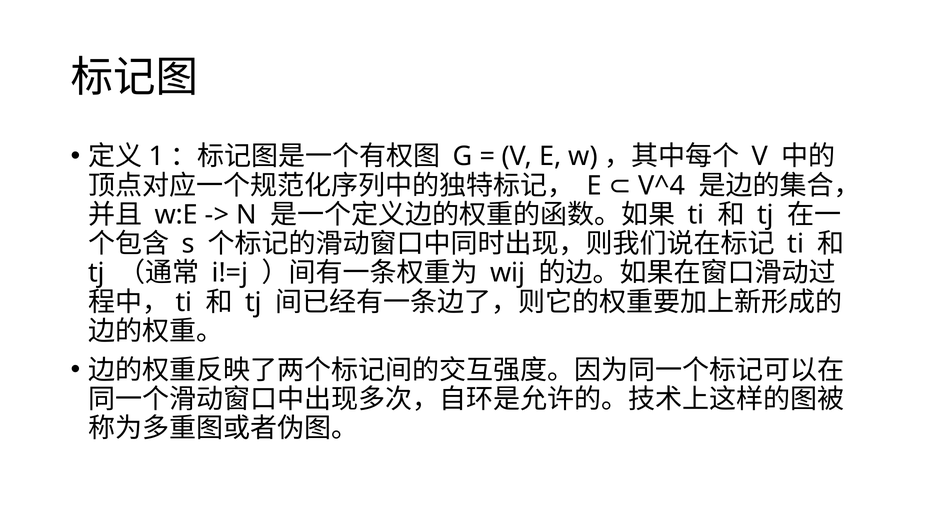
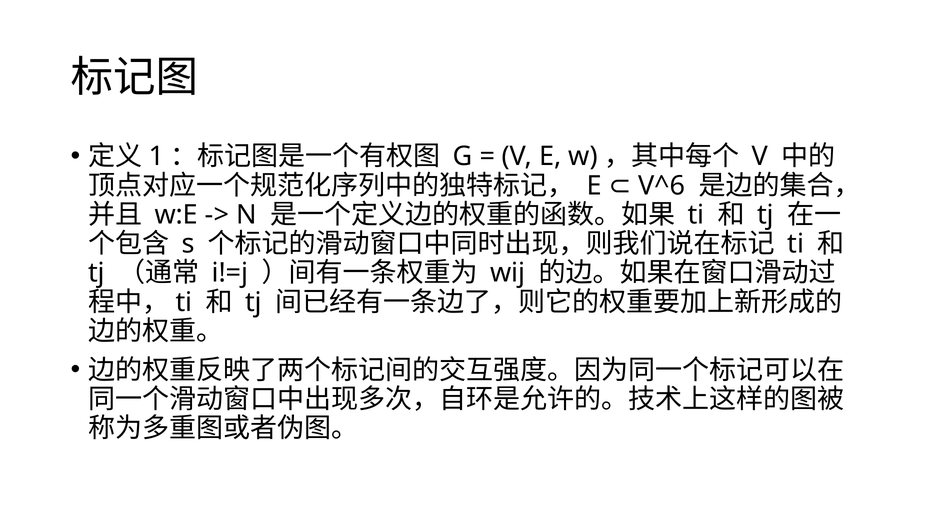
V^4: V^4 -> V^6 (662, 186)
